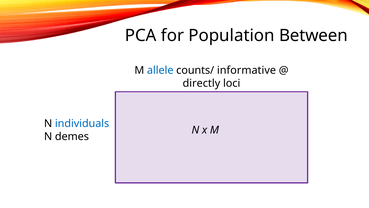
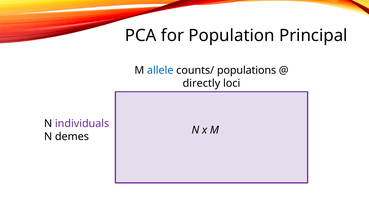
Between: Between -> Principal (313, 35)
informative: informative -> populations (247, 70)
individuals colour: blue -> purple (82, 123)
